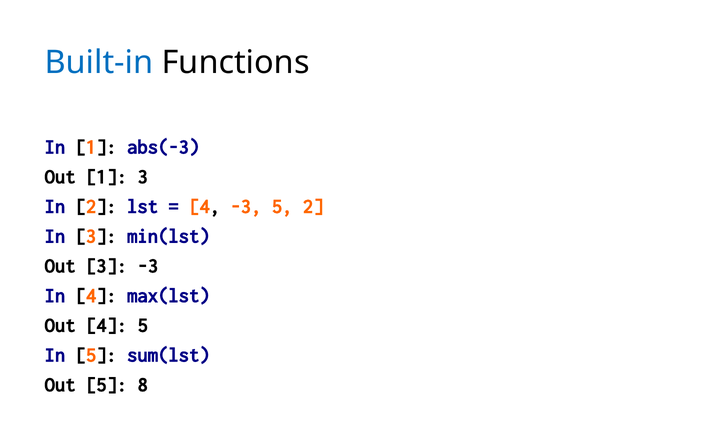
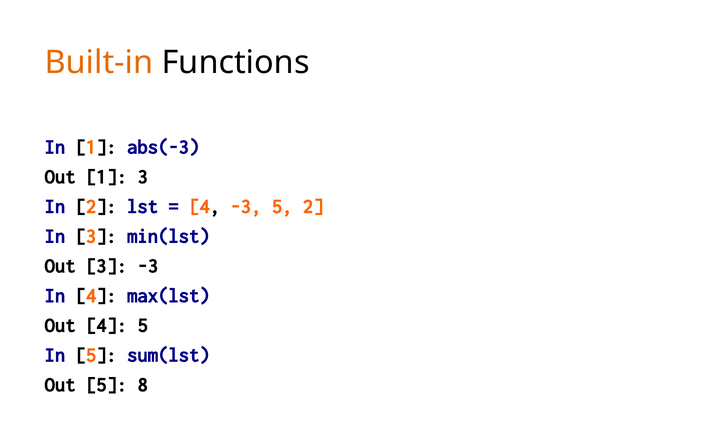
Built-in colour: blue -> orange (99, 63)
